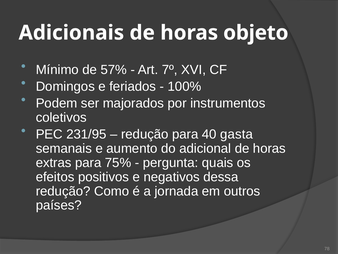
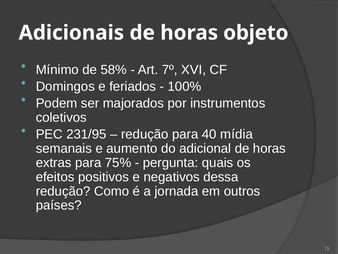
57%: 57% -> 58% (114, 70)
gasta: gasta -> mídia (237, 134)
